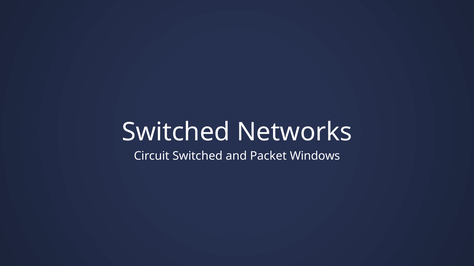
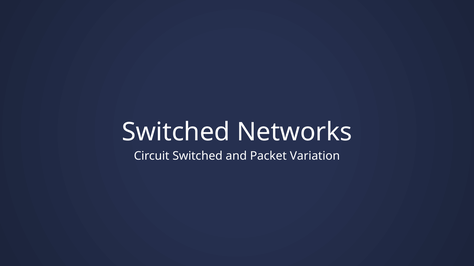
Windows: Windows -> Variation (315, 156)
